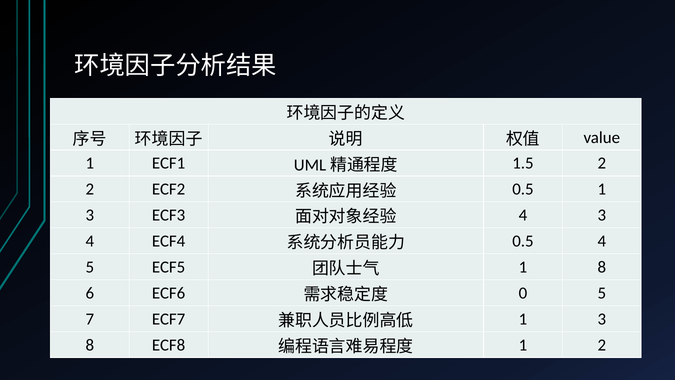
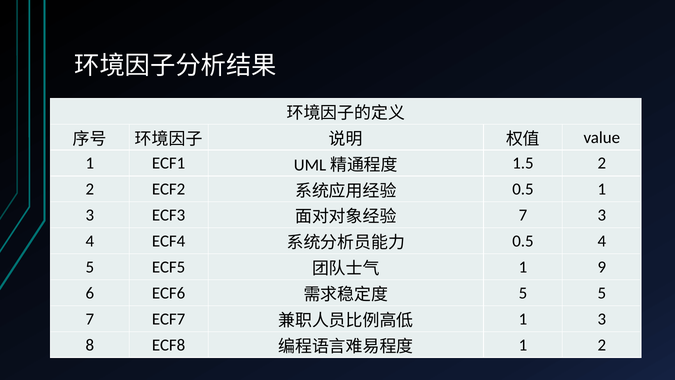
4: 4 -> 7 (523, 215)
1 8: 8 -> 9 (602, 267)
0: 0 -> 5 (523, 293)
